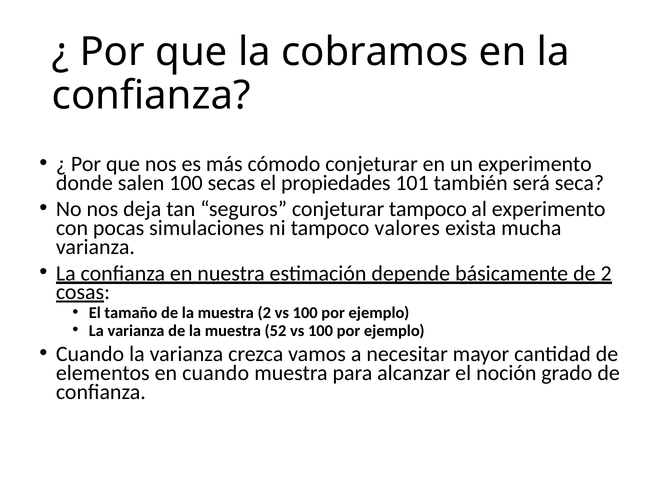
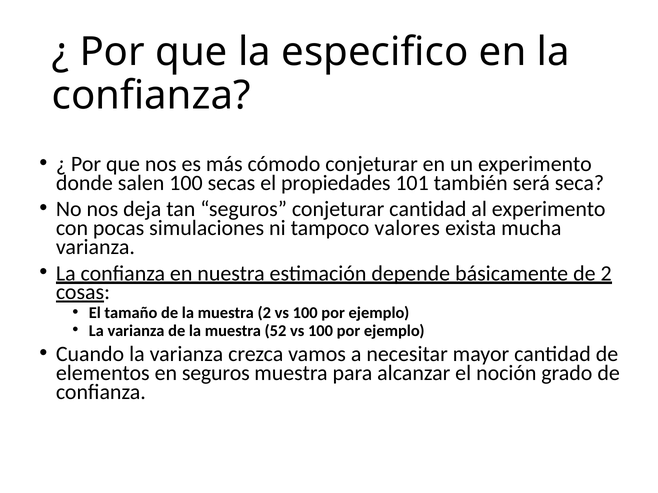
cobramos: cobramos -> especifico (375, 52)
conjeturar tampoco: tampoco -> cantidad (428, 209)
en cuando: cuando -> seguros (216, 373)
